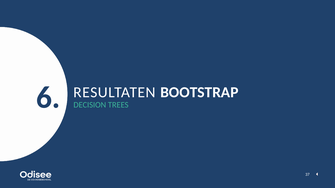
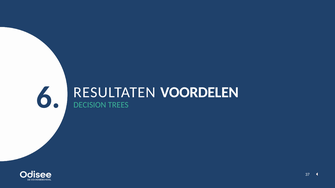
BOOTSTRAP: BOOTSTRAP -> VOORDELEN (200, 92)
